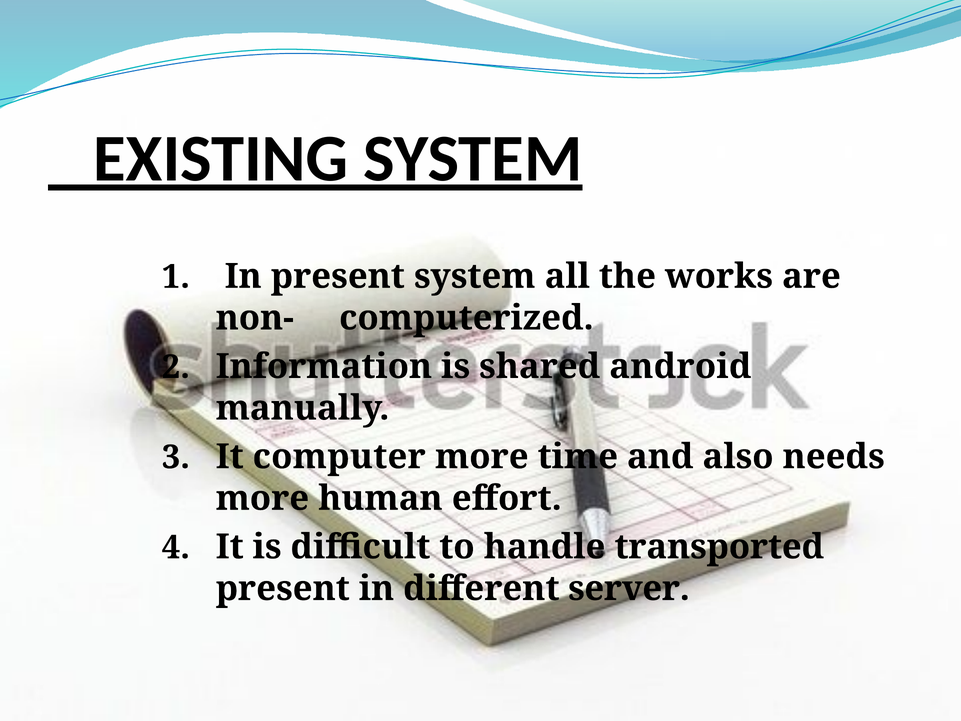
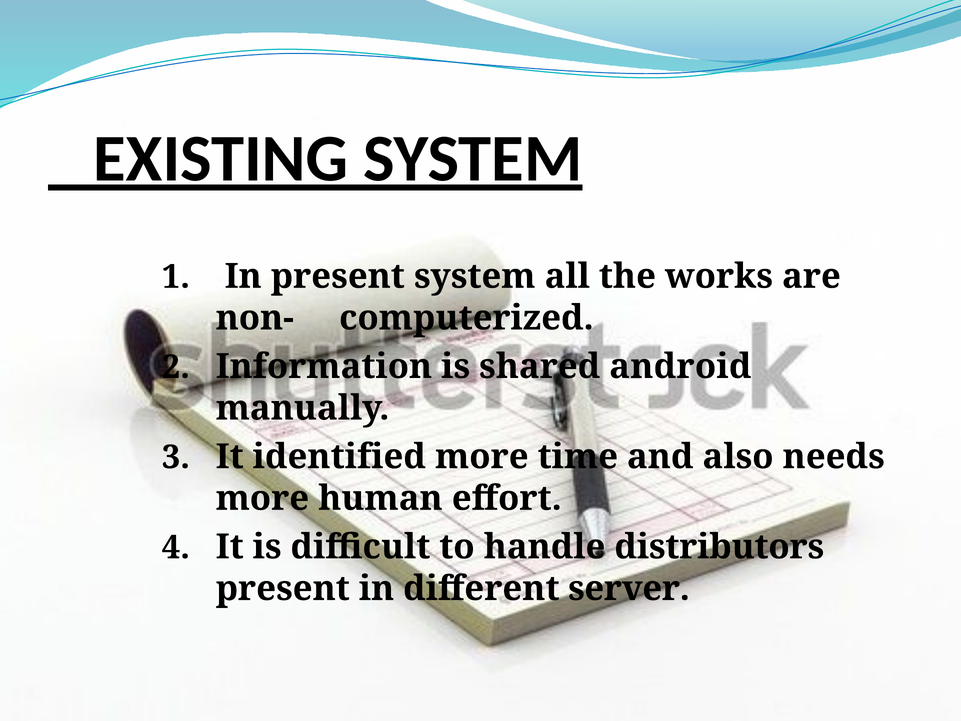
computer: computer -> identified (339, 457)
transported: transported -> distributors (719, 547)
